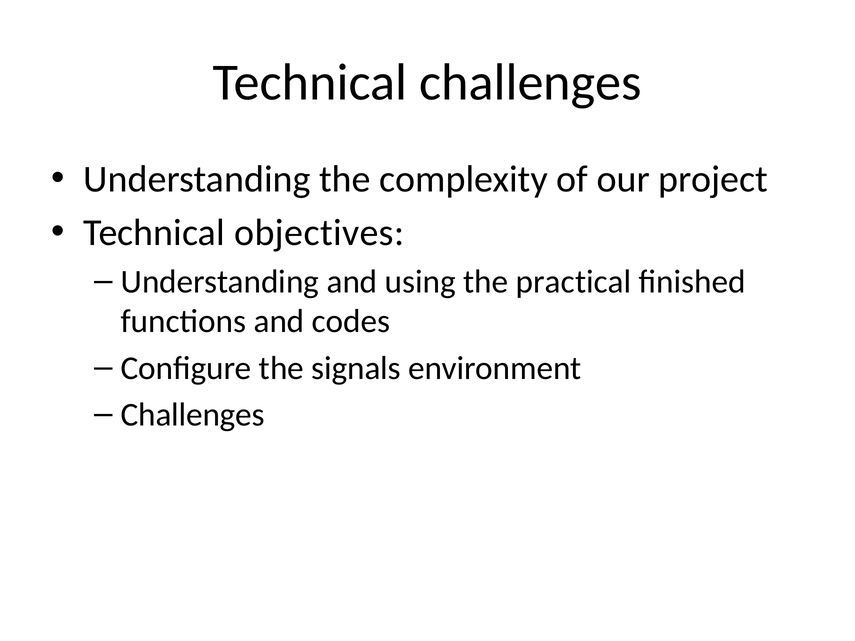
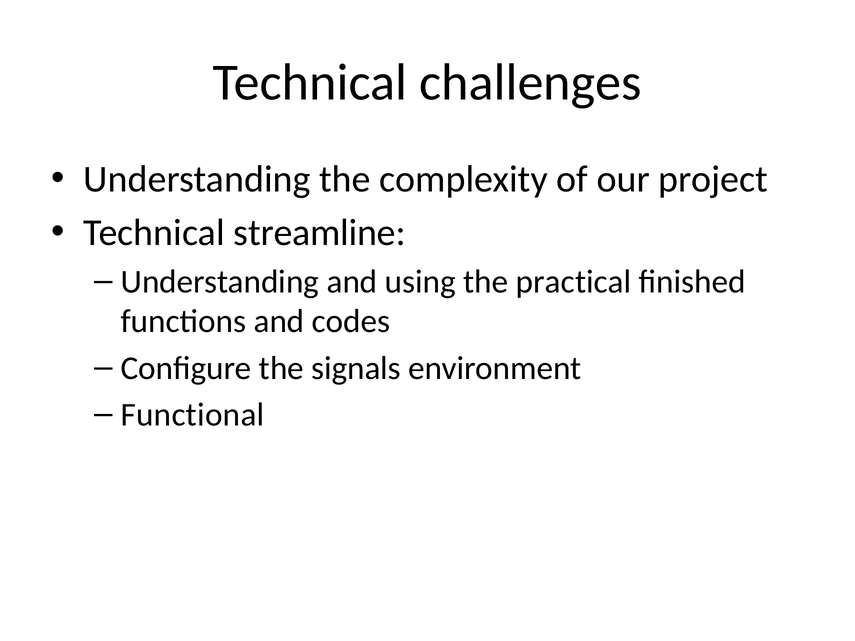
objectives: objectives -> streamline (320, 233)
Challenges: Challenges -> Functional (193, 415)
